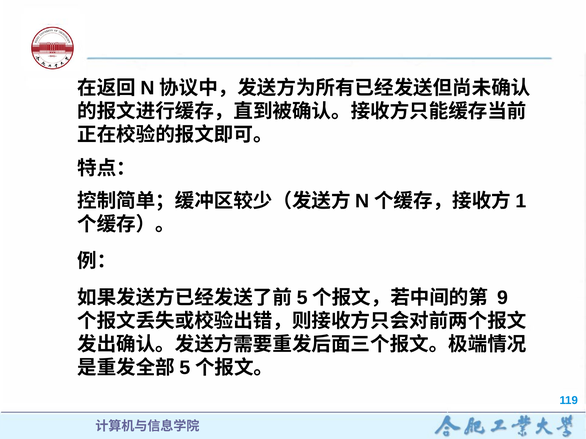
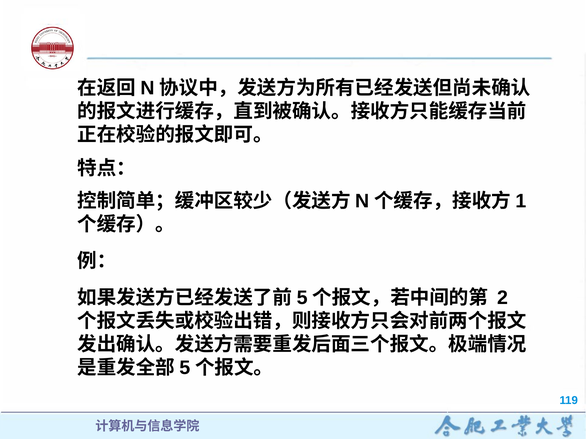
9: 9 -> 2 (503, 298)
